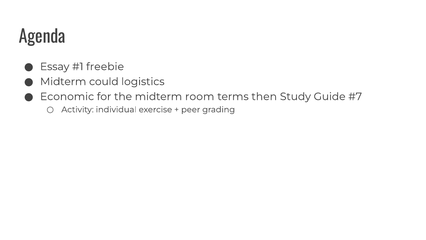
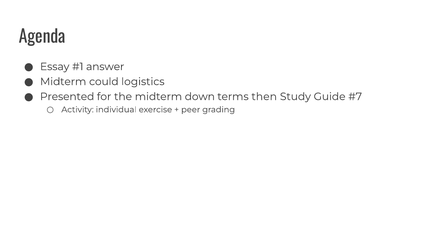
freebie: freebie -> answer (105, 67)
Economic: Economic -> Presented (67, 96)
room: room -> down (200, 96)
